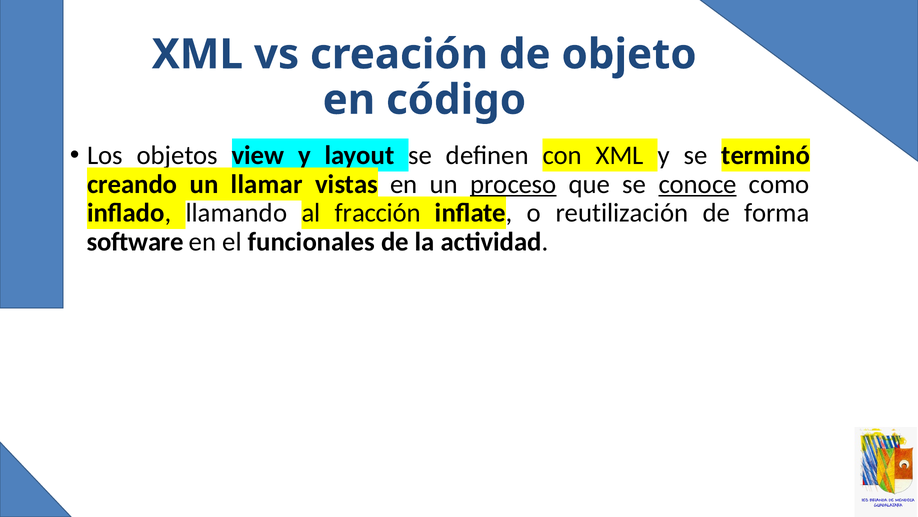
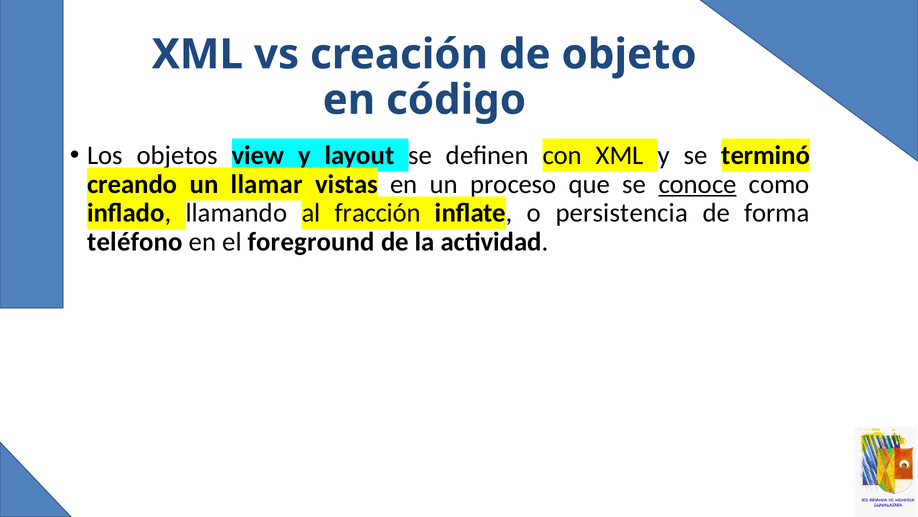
proceso underline: present -> none (513, 184)
reutilización: reutilización -> persistencia (622, 213)
software: software -> teléfono (135, 242)
funcionales: funcionales -> foreground (311, 242)
